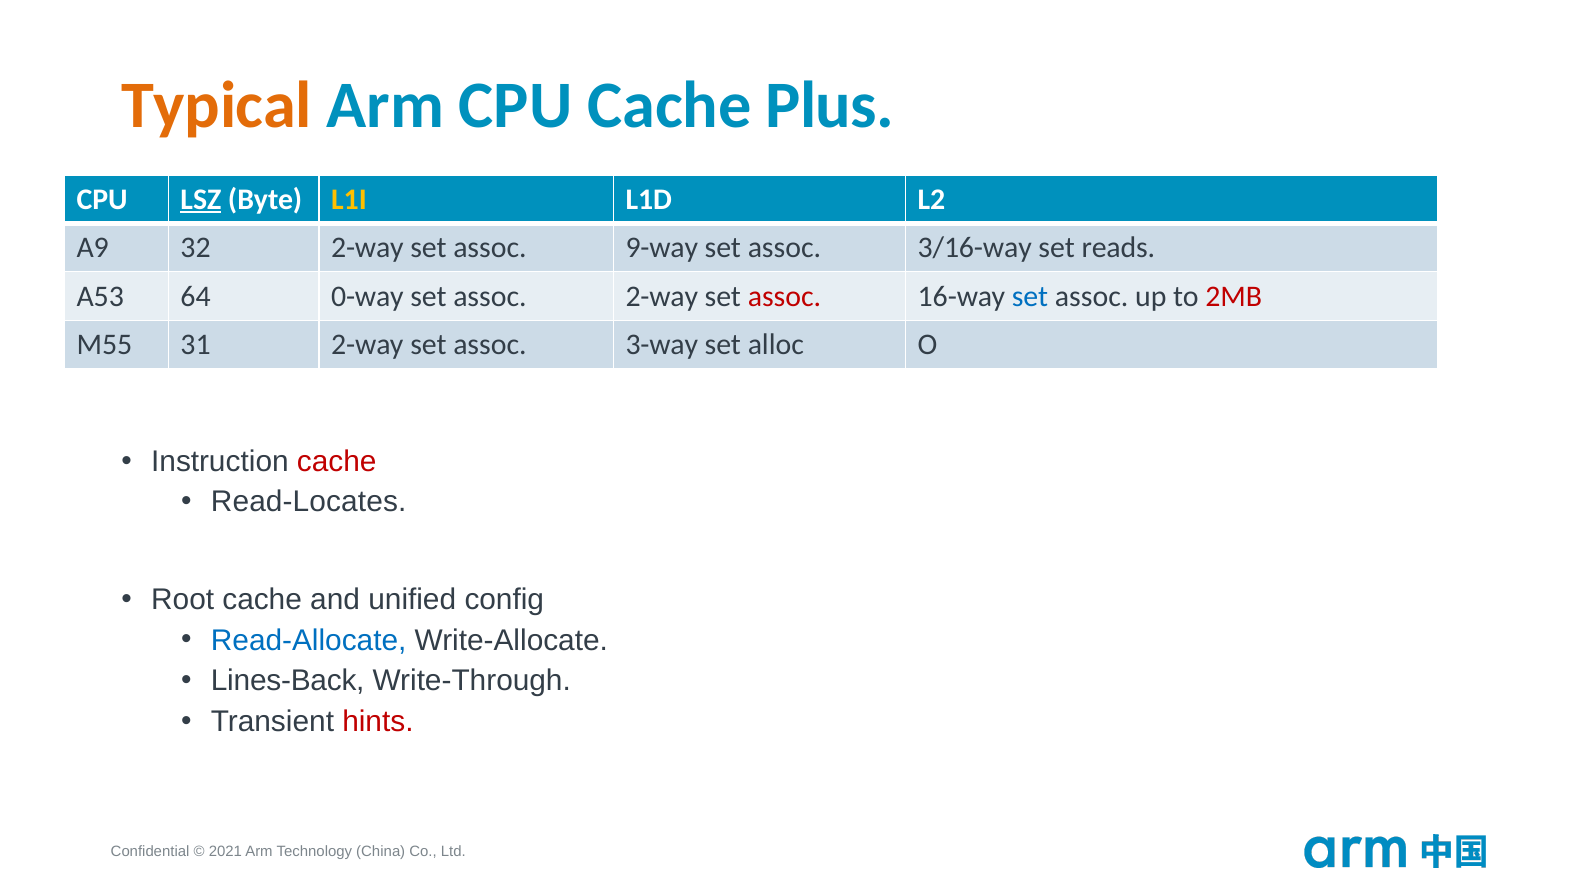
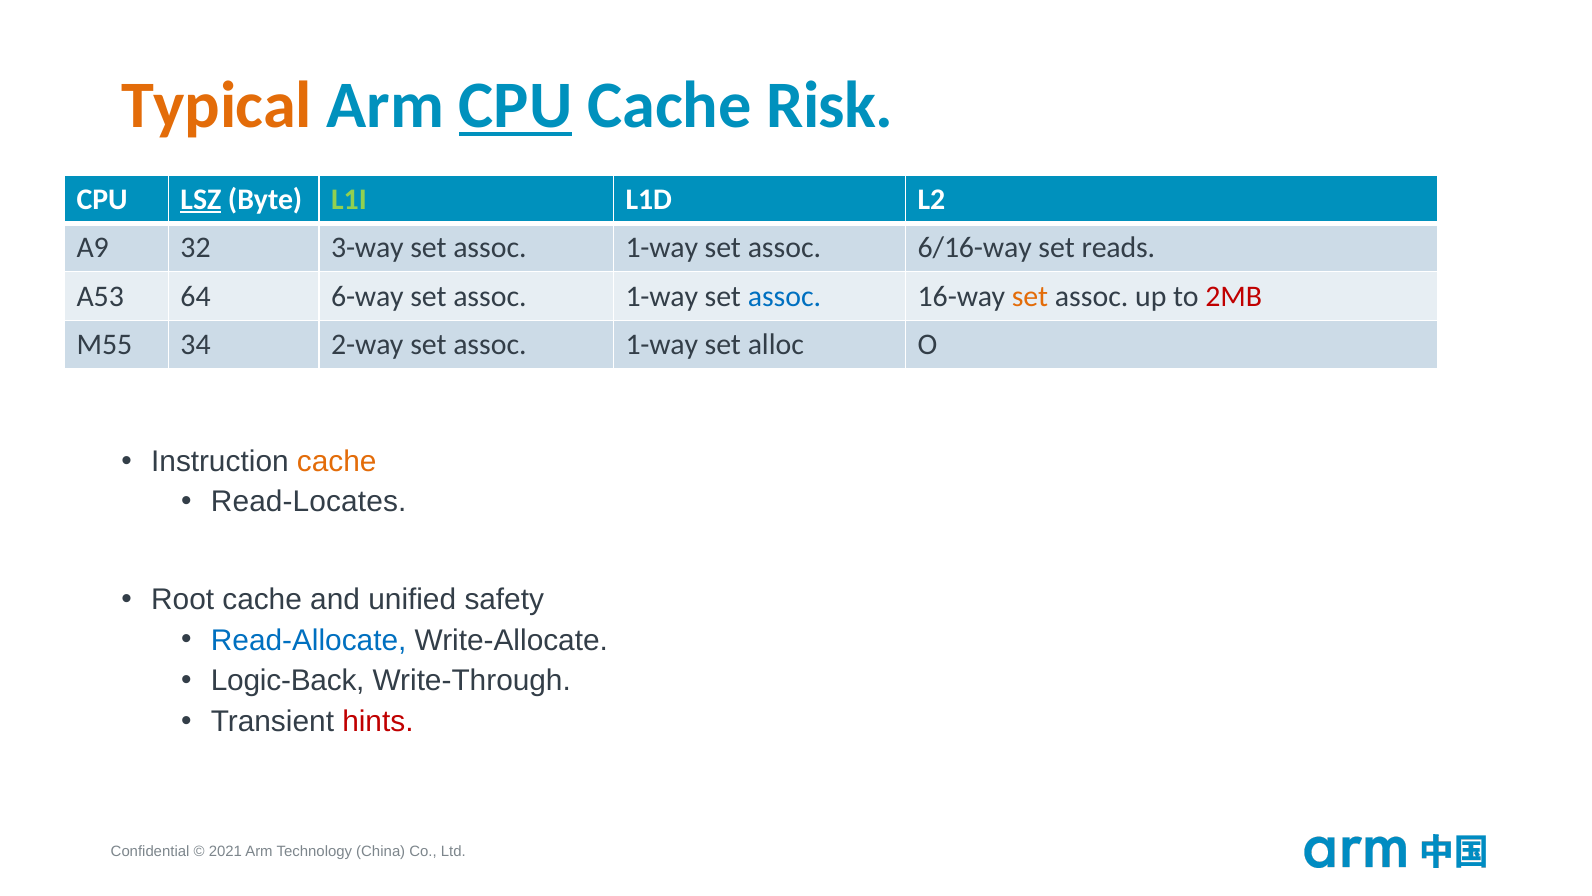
CPU underline: none -> present (516, 105)
Plus: Plus -> Risk (830, 105)
L1I colour: yellow -> light green (349, 199)
32 2-way: 2-way -> 3-way (367, 248)
9-way: 9-way -> 1-way (662, 248)
3/16-way: 3/16-way -> 6/16-way (975, 248)
0-way: 0-way -> 6-way (367, 296)
2-way: 2-way -> 1-way (662, 296)
assoc colour: red -> blue (784, 296)
set colour: blue -> orange (1030, 296)
31: 31 -> 34 (196, 345)
2-way set assoc 3-way: 3-way -> 1-way (662, 345)
cache colour: red -> orange (337, 461)
config: config -> safety (504, 599)
Lines-Back: Lines-Back -> Logic-Back (288, 680)
